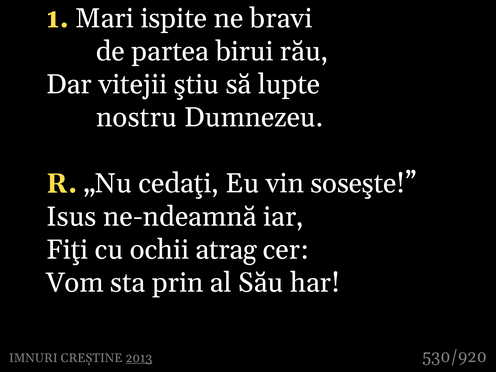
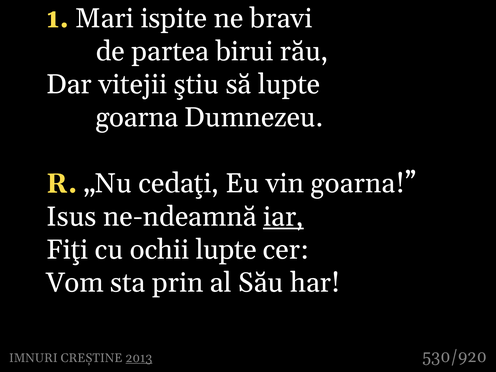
nostru: nostru -> goarna (137, 117)
vin soseşte: soseşte -> goarna (363, 184)
iar underline: none -> present (283, 217)
ochii atrag: atrag -> lupte (226, 250)
